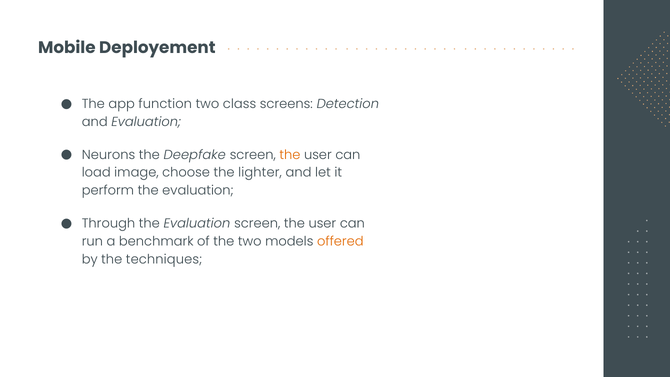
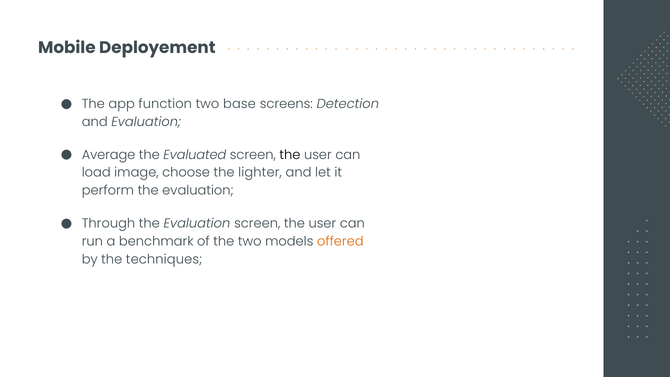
class: class -> base (239, 104)
Neurons: Neurons -> Average (109, 155)
Deepfake: Deepfake -> Evaluated (195, 155)
the colour: orange -> black (290, 155)
